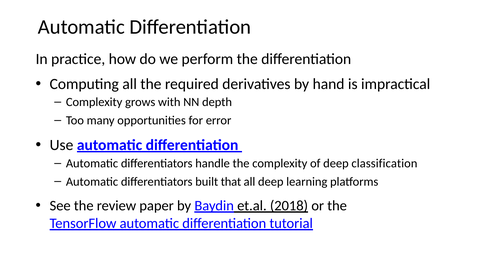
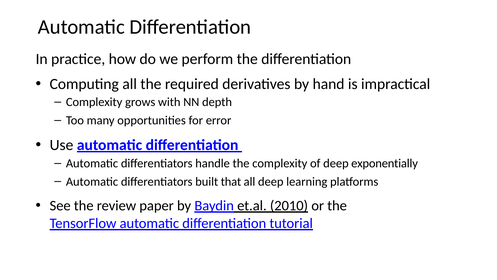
classification: classification -> exponentially (385, 163)
2018: 2018 -> 2010 (289, 205)
